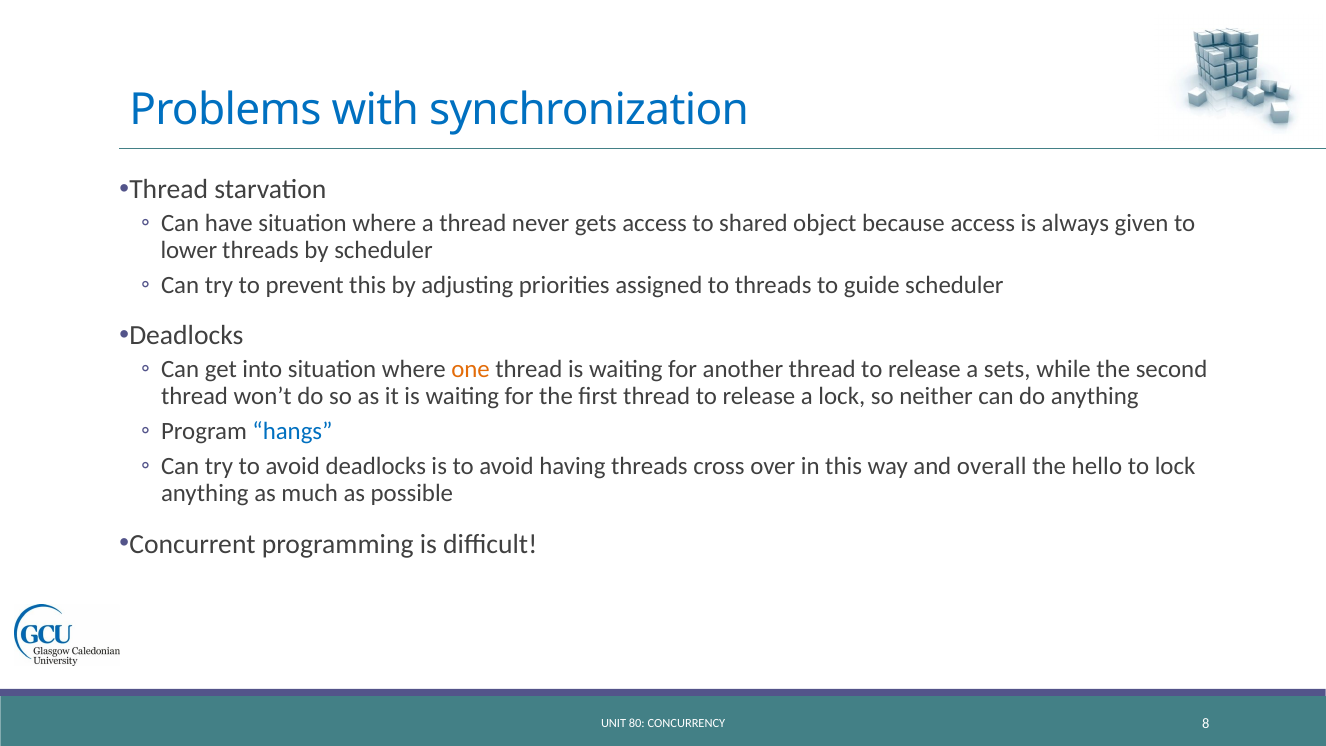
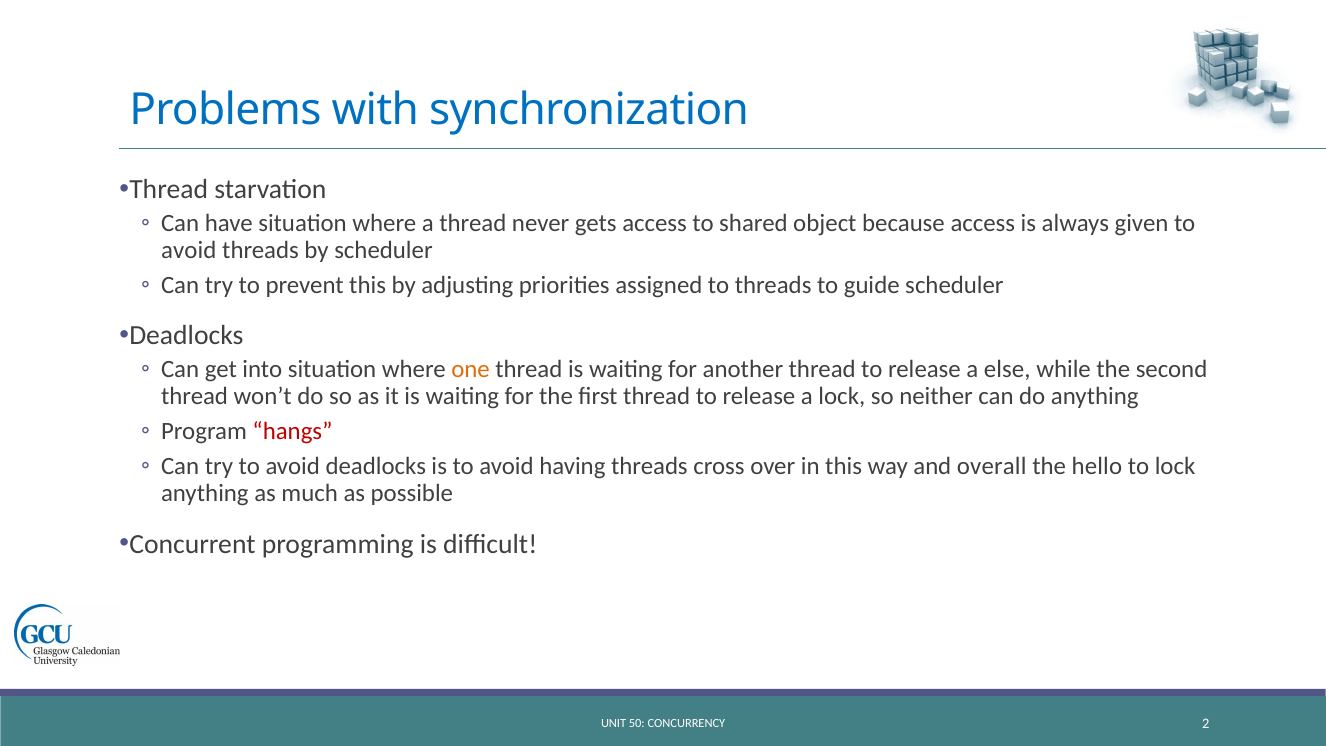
lower: lower -> avoid (189, 250)
sets: sets -> else (1007, 369)
hangs colour: blue -> red (292, 431)
80: 80 -> 50 (637, 723)
8: 8 -> 2 (1206, 723)
